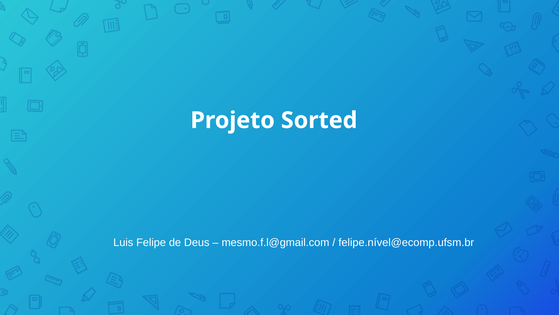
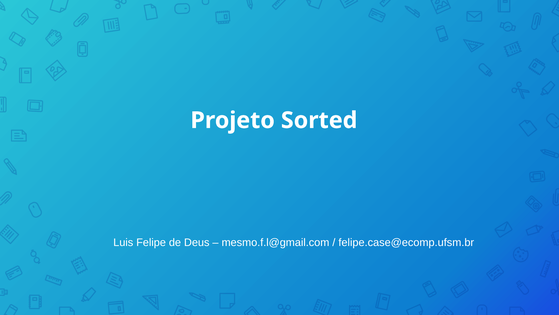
felipe.nível@ecomp.ufsm.br: felipe.nível@ecomp.ufsm.br -> felipe.case@ecomp.ufsm.br (406, 242)
